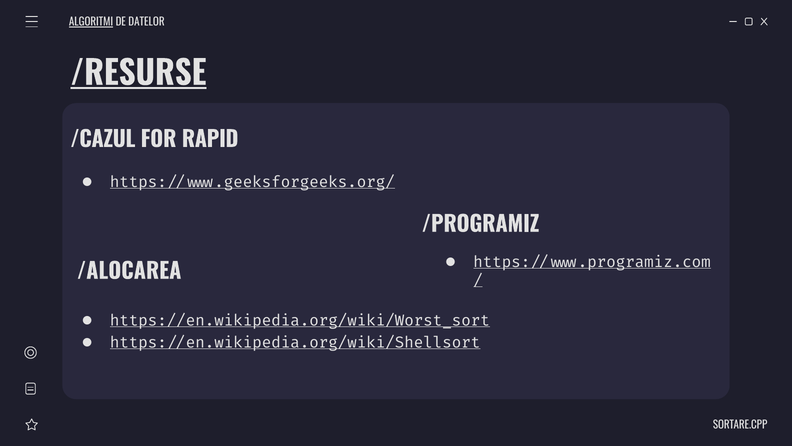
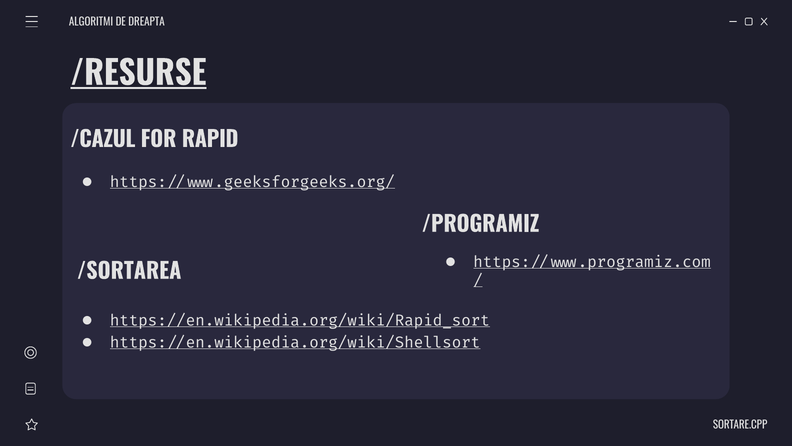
ALGORITMI underline: present -> none (91, 22)
DATELOR: DATELOR -> DREAPTA (147, 22)
/ALOCAREA: /ALOCAREA -> /SORTAREA (129, 271)
https://en.wikipedia.org/wiki/Worst_sort: https://en.wikipedia.org/wiki/Worst_sort -> https://en.wikipedia.org/wiki/Rapid_sort (300, 320)
